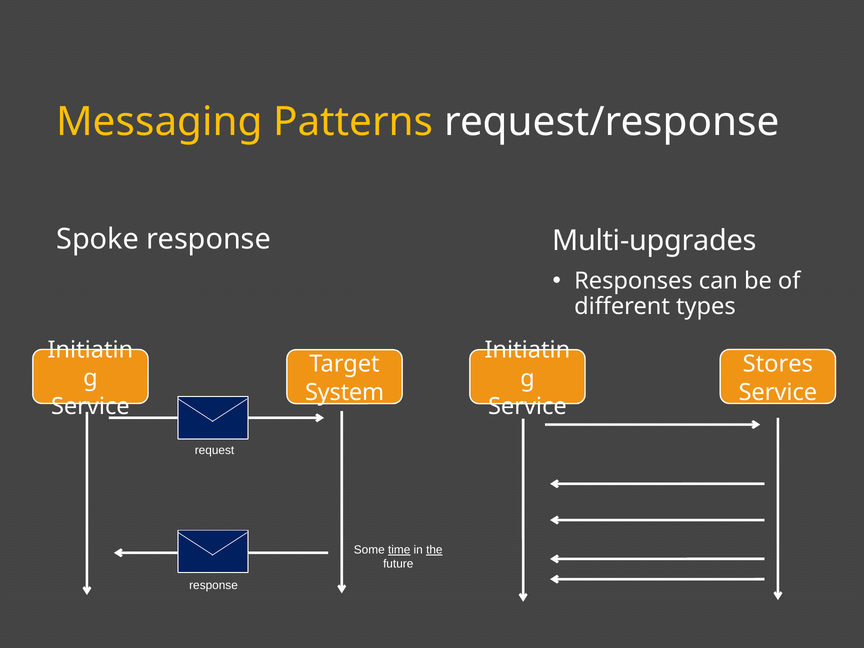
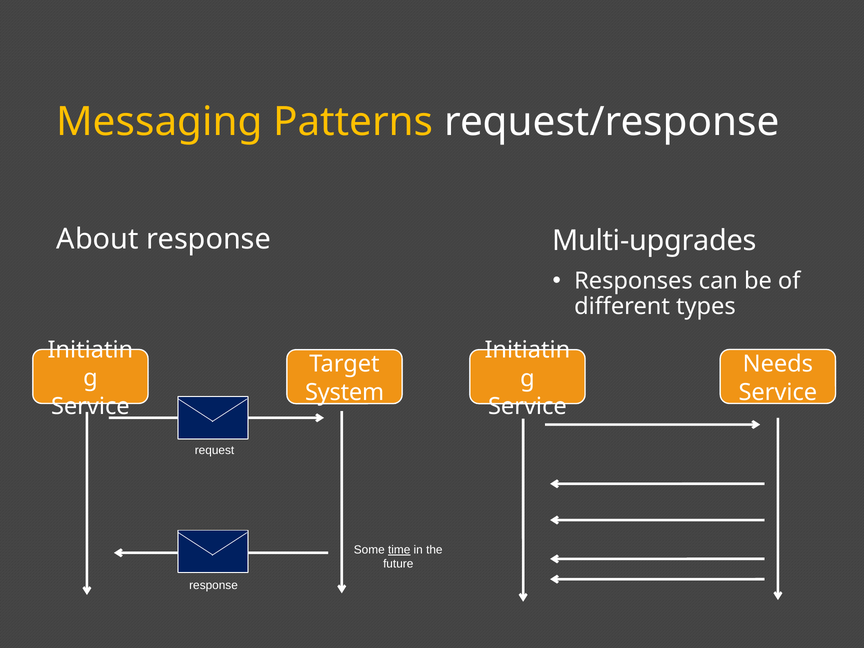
Spoke: Spoke -> About (98, 239)
Stores: Stores -> Needs (778, 364)
the underline: present -> none (434, 550)
